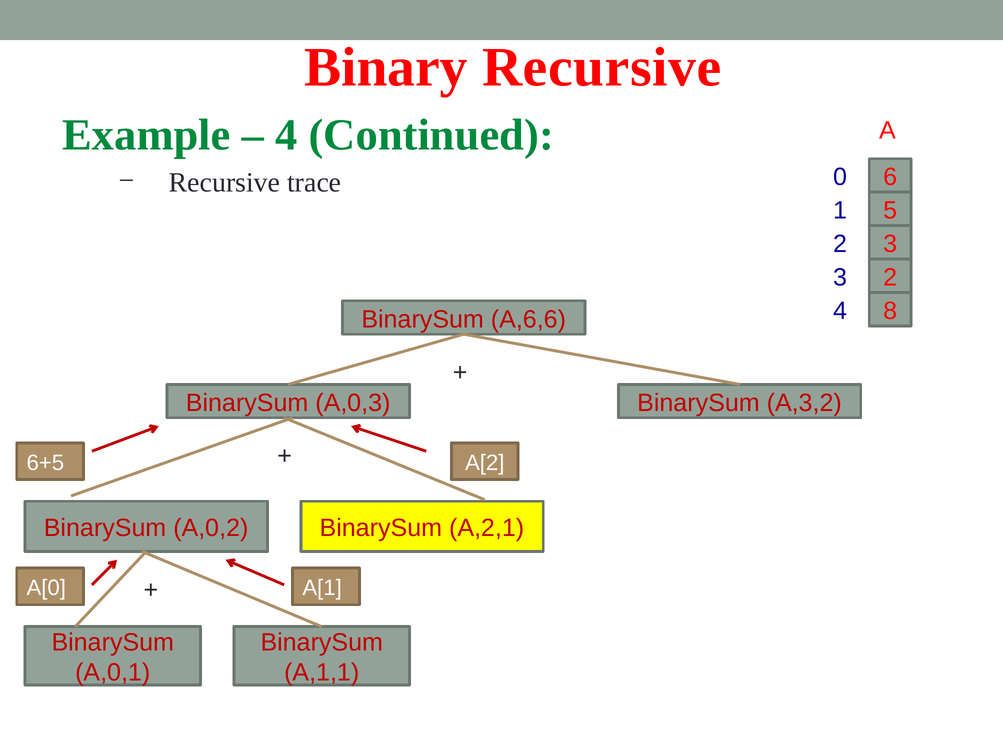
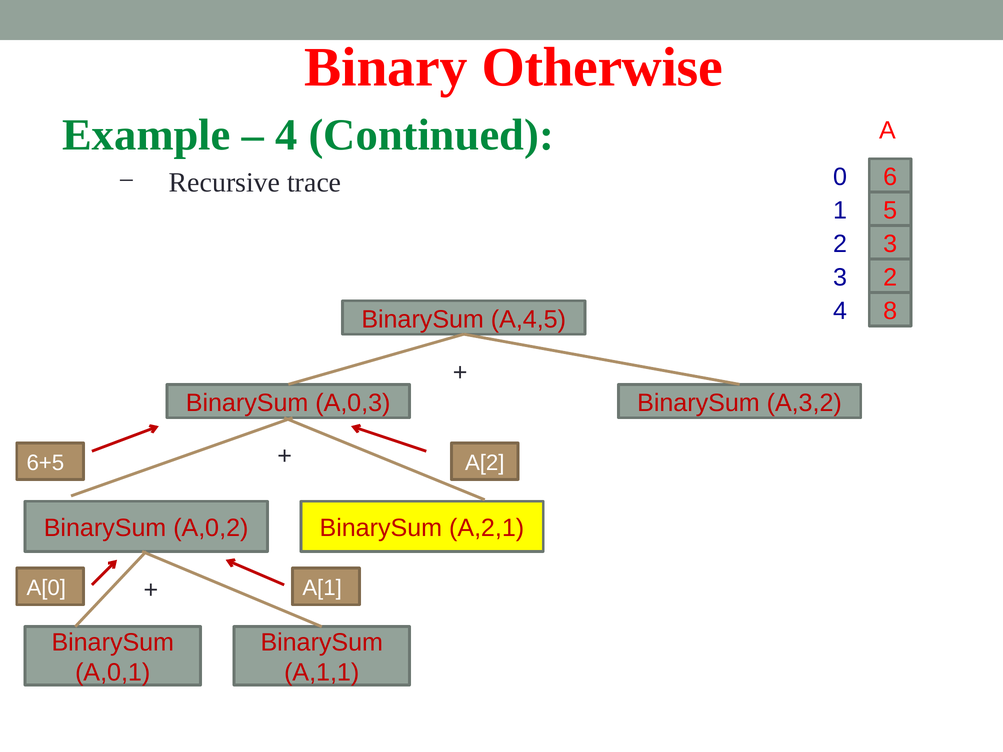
Binary Recursive: Recursive -> Otherwise (602, 67)
A,6,6: A,6,6 -> A,4,5 (528, 319)
